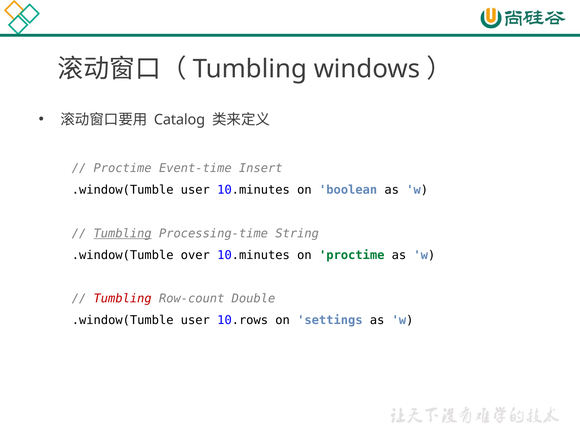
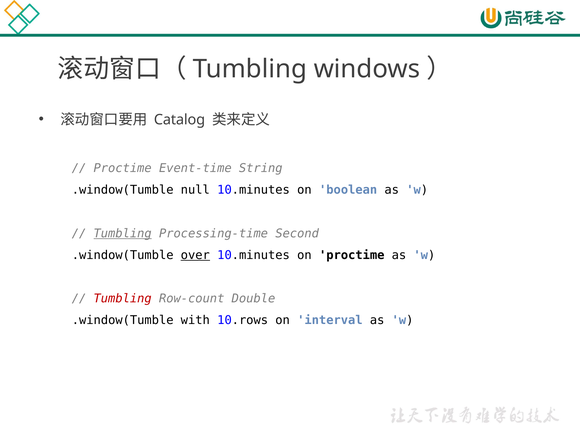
Insert: Insert -> String (261, 168)
user: user -> null (195, 190)
String: String -> Second (297, 233)
over underline: none -> present (195, 255)
proctime colour: green -> black (352, 255)
user: user -> with (195, 320)
settings: settings -> interval (330, 320)
